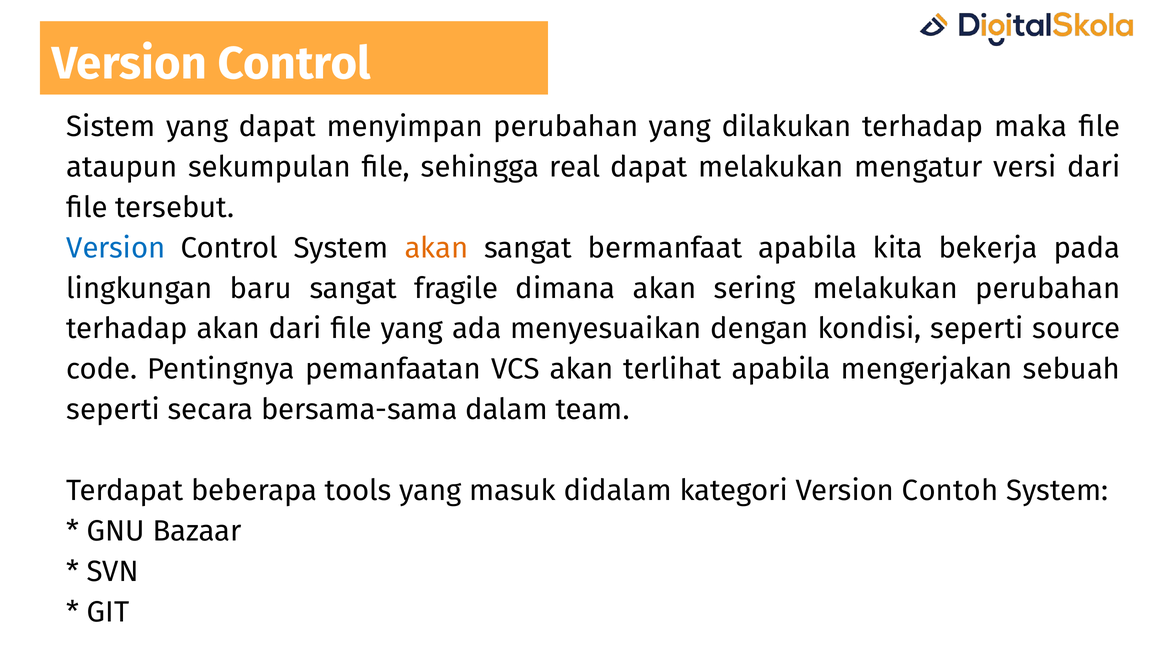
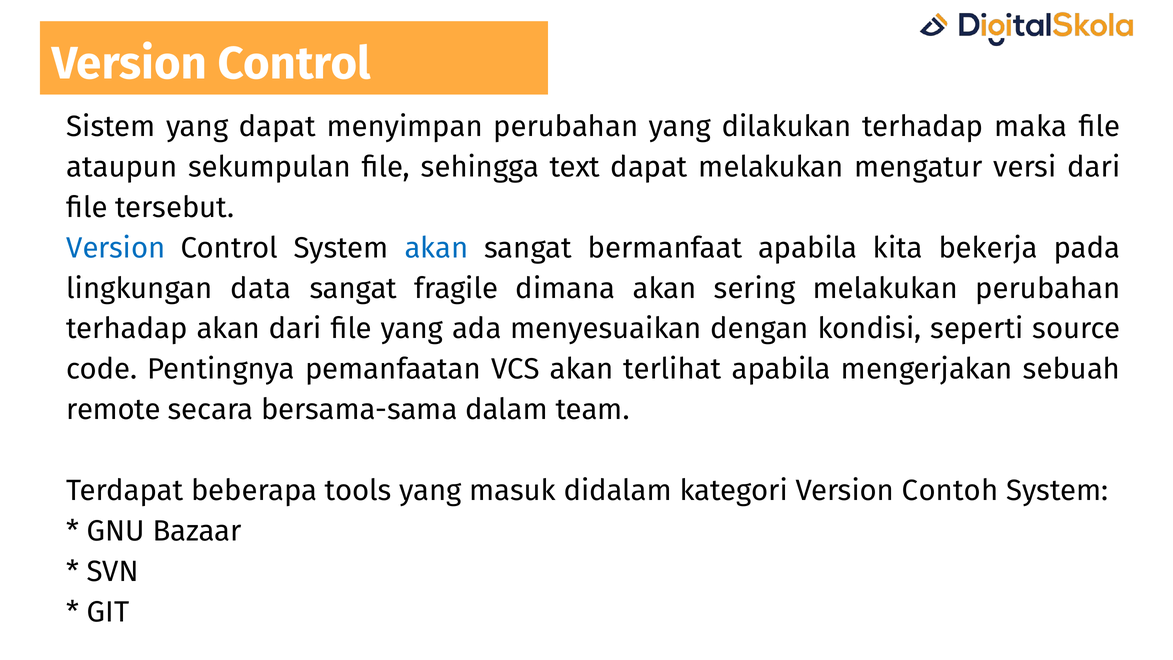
real: real -> text (575, 167)
akan colour: orange -> blue (436, 248)
baru: baru -> data (261, 288)
seperti: seperti -> remote (113, 410)
